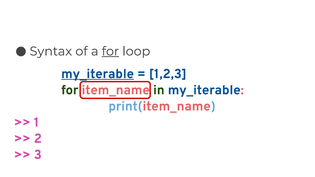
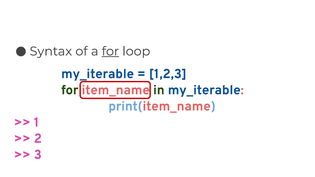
my_iterable underline: present -> none (98, 74)
